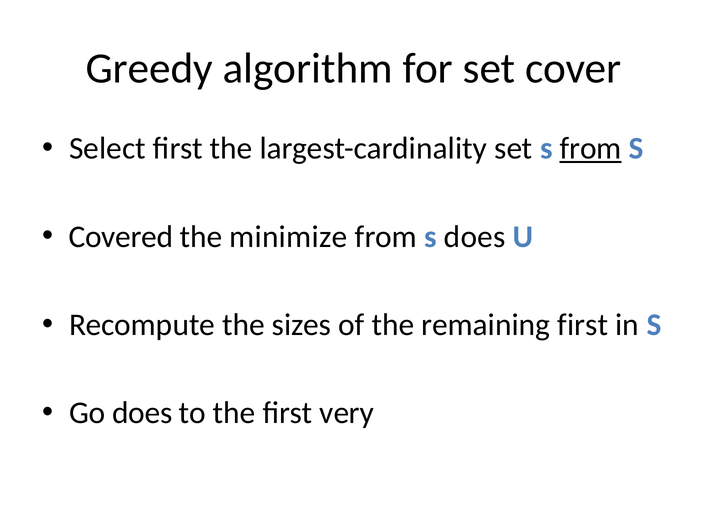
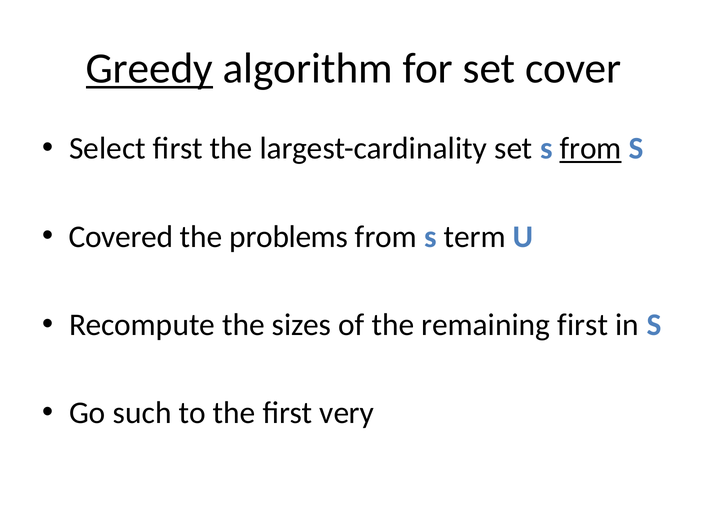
Greedy underline: none -> present (149, 69)
minimize: minimize -> problems (289, 237)
s does: does -> term (475, 237)
Go does: does -> such (142, 413)
